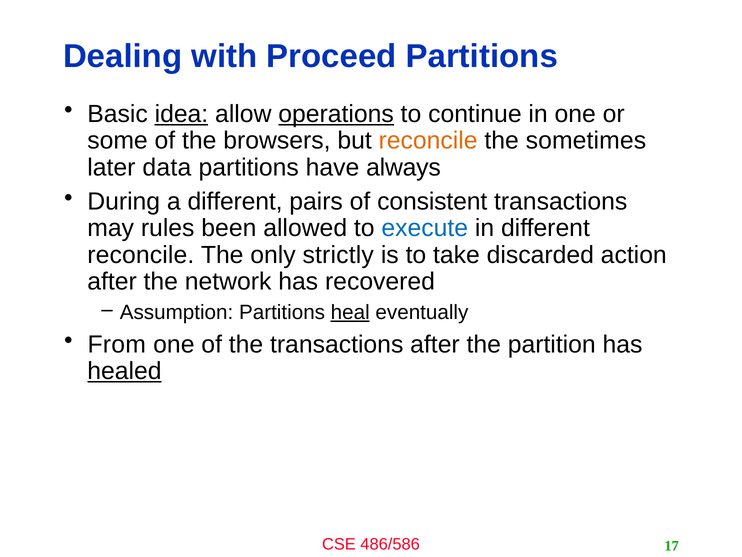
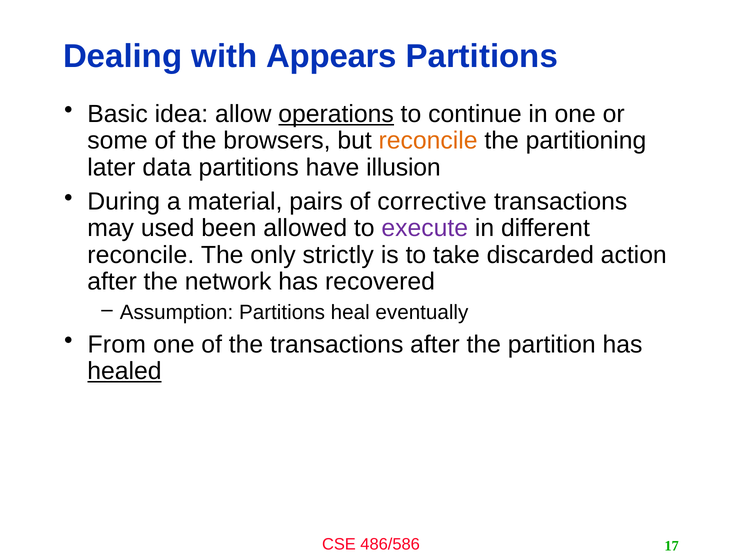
Proceed: Proceed -> Appears (332, 56)
idea underline: present -> none (181, 114)
sometimes: sometimes -> partitioning (586, 141)
always: always -> illusion (403, 167)
a different: different -> material (235, 201)
consistent: consistent -> corrective (432, 201)
rules: rules -> used (168, 228)
execute colour: blue -> purple (425, 228)
heal underline: present -> none (350, 312)
